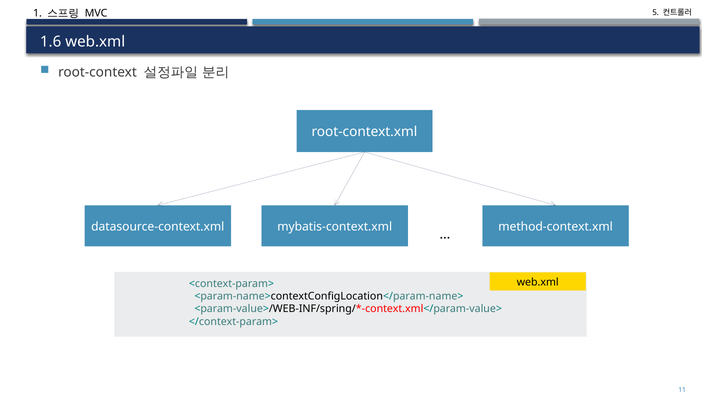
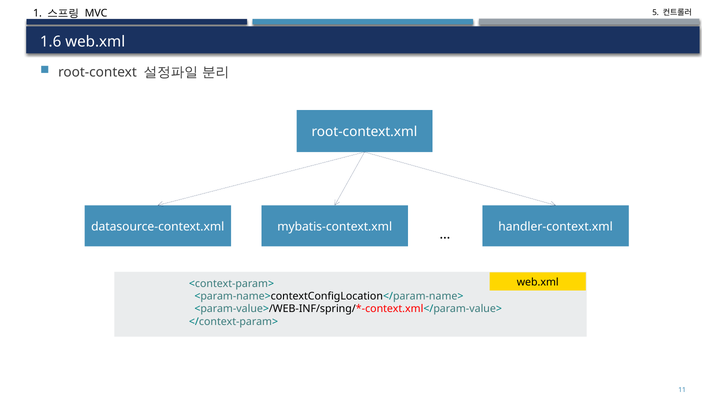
method-context.xml: method-context.xml -> handler-context.xml (556, 226)
